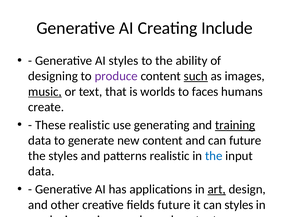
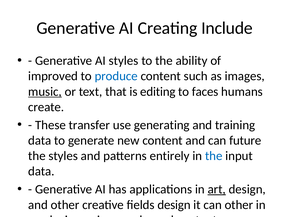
designing: designing -> improved (53, 76)
produce colour: purple -> blue (116, 76)
such underline: present -> none (196, 76)
worlds: worlds -> editing (158, 91)
These realistic: realistic -> transfer (89, 125)
training underline: present -> none (235, 125)
patterns realistic: realistic -> entirely (170, 156)
fields future: future -> design (174, 205)
can styles: styles -> other (239, 205)
